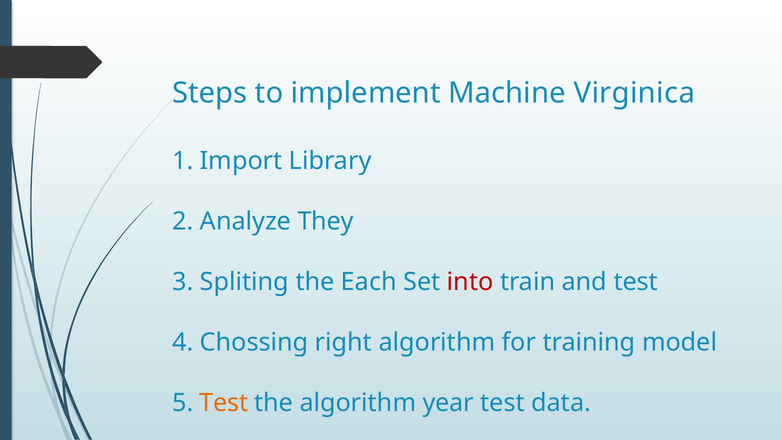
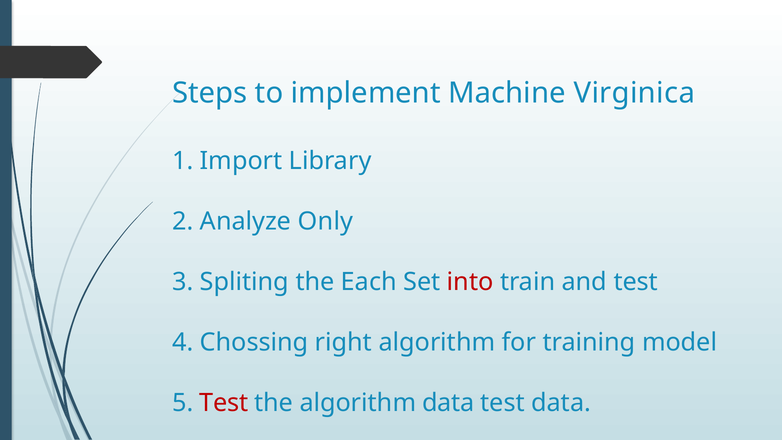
They: They -> Only (325, 221)
Test colour: orange -> red (224, 403)
algorithm year: year -> data (448, 403)
